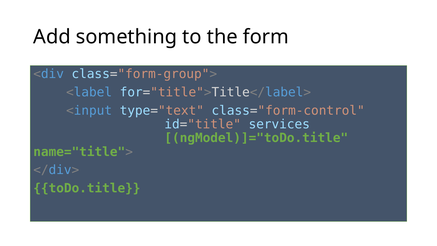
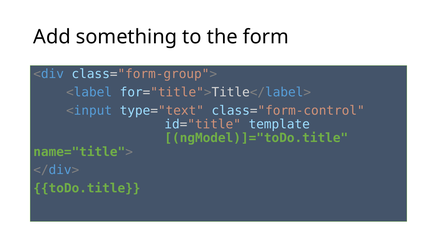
services: services -> template (279, 124)
